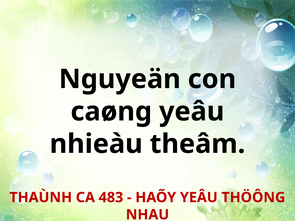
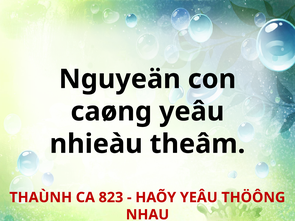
483: 483 -> 823 (111, 198)
